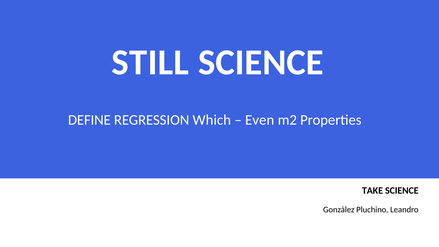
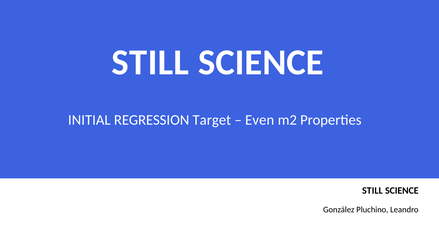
DEFINE: DEFINE -> INITIAL (89, 120)
Which: Which -> Target (212, 120)
TAKE: TAKE -> STILL (372, 190)
